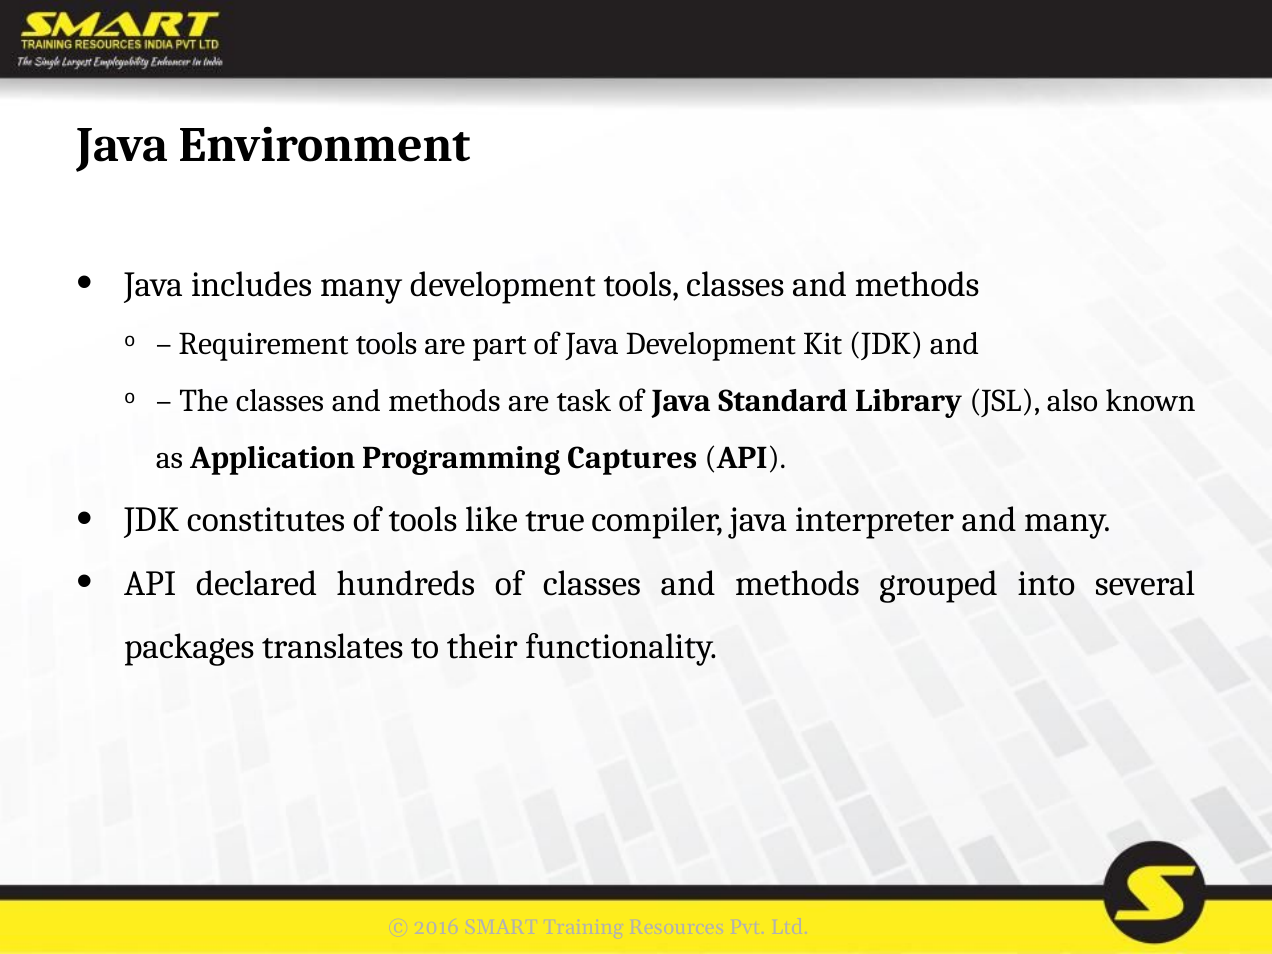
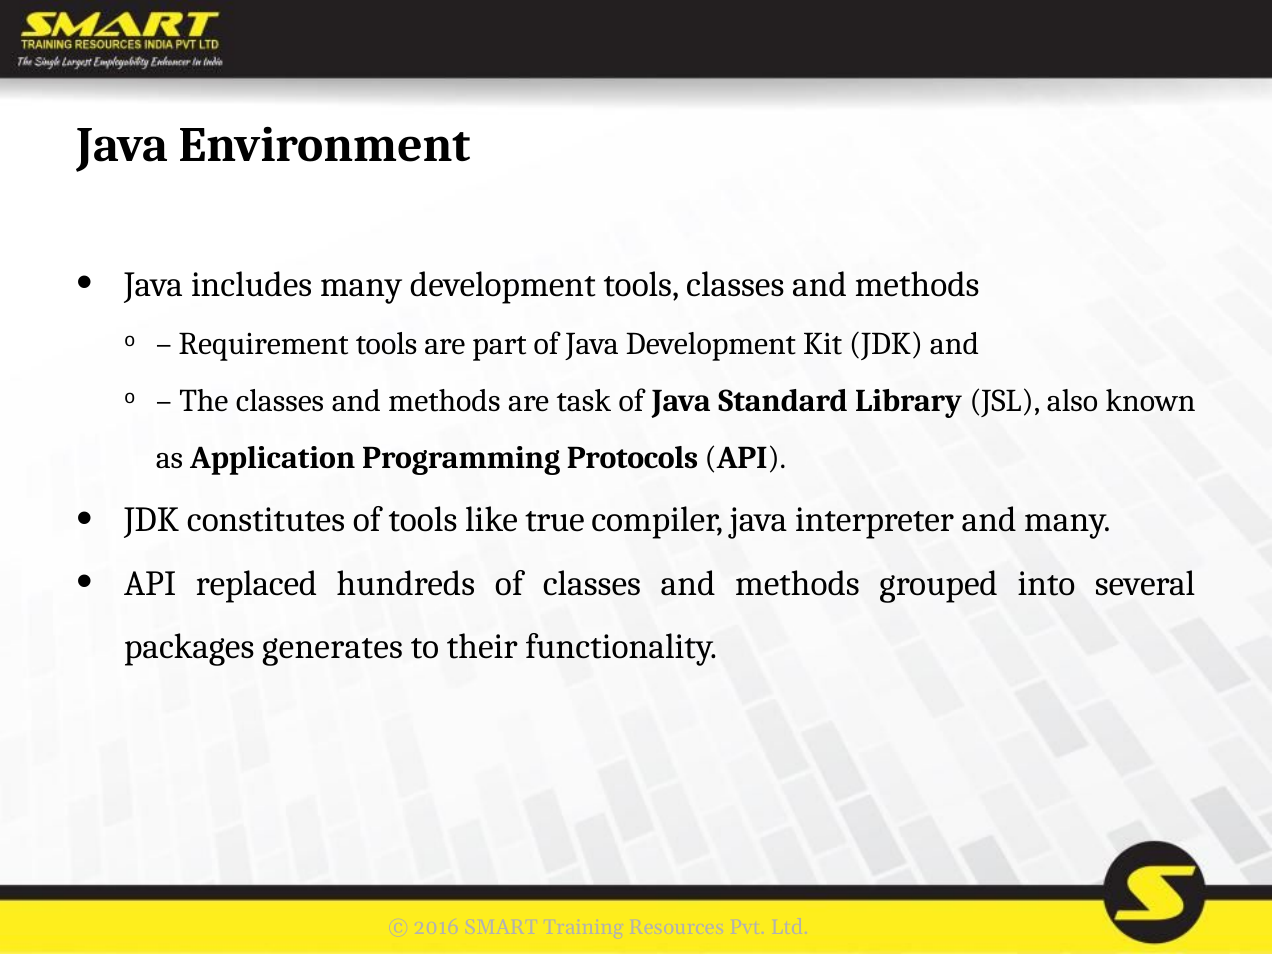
Captures: Captures -> Protocols (633, 458)
declared: declared -> replaced (257, 583)
translates: translates -> generates (333, 647)
